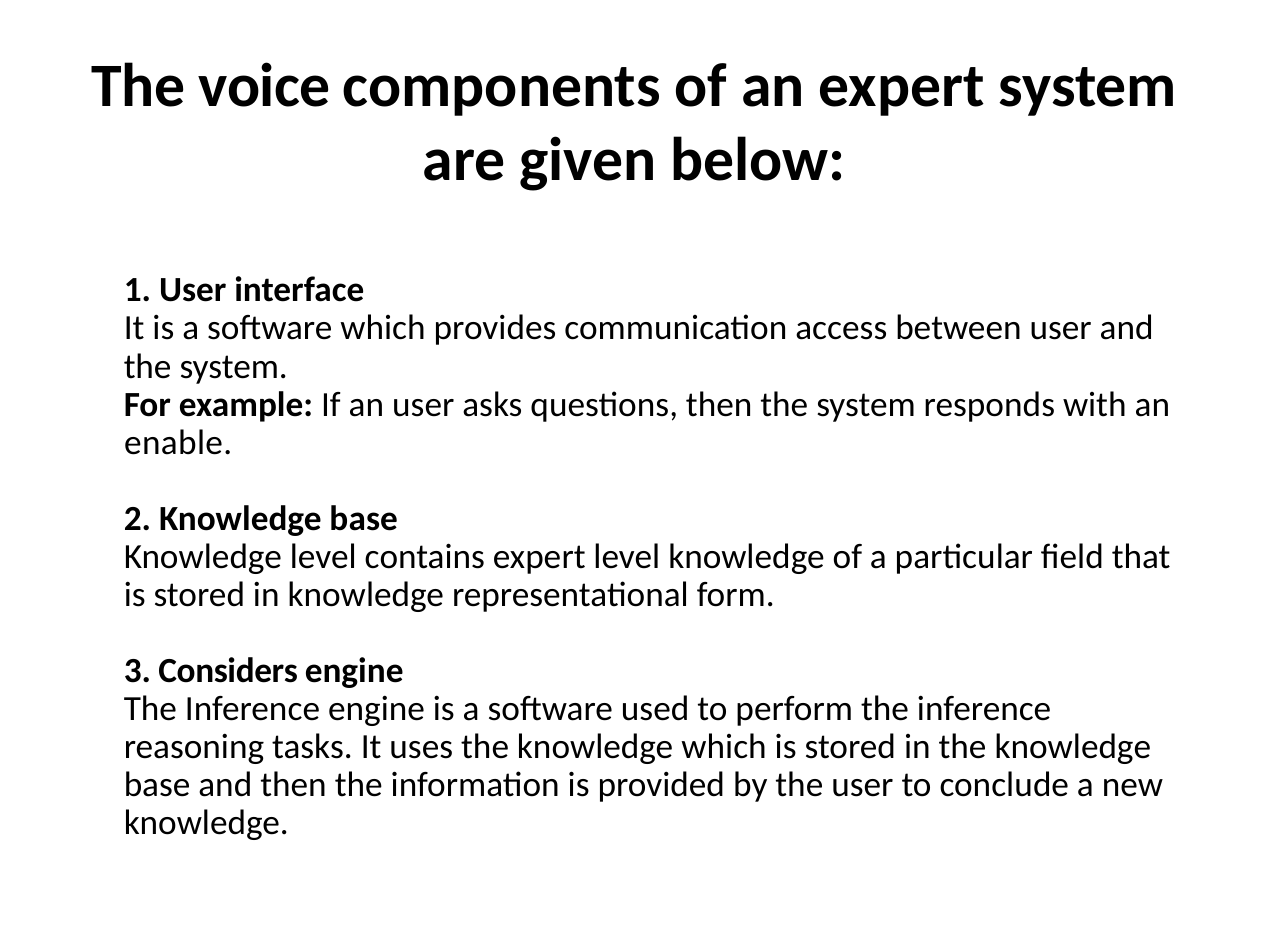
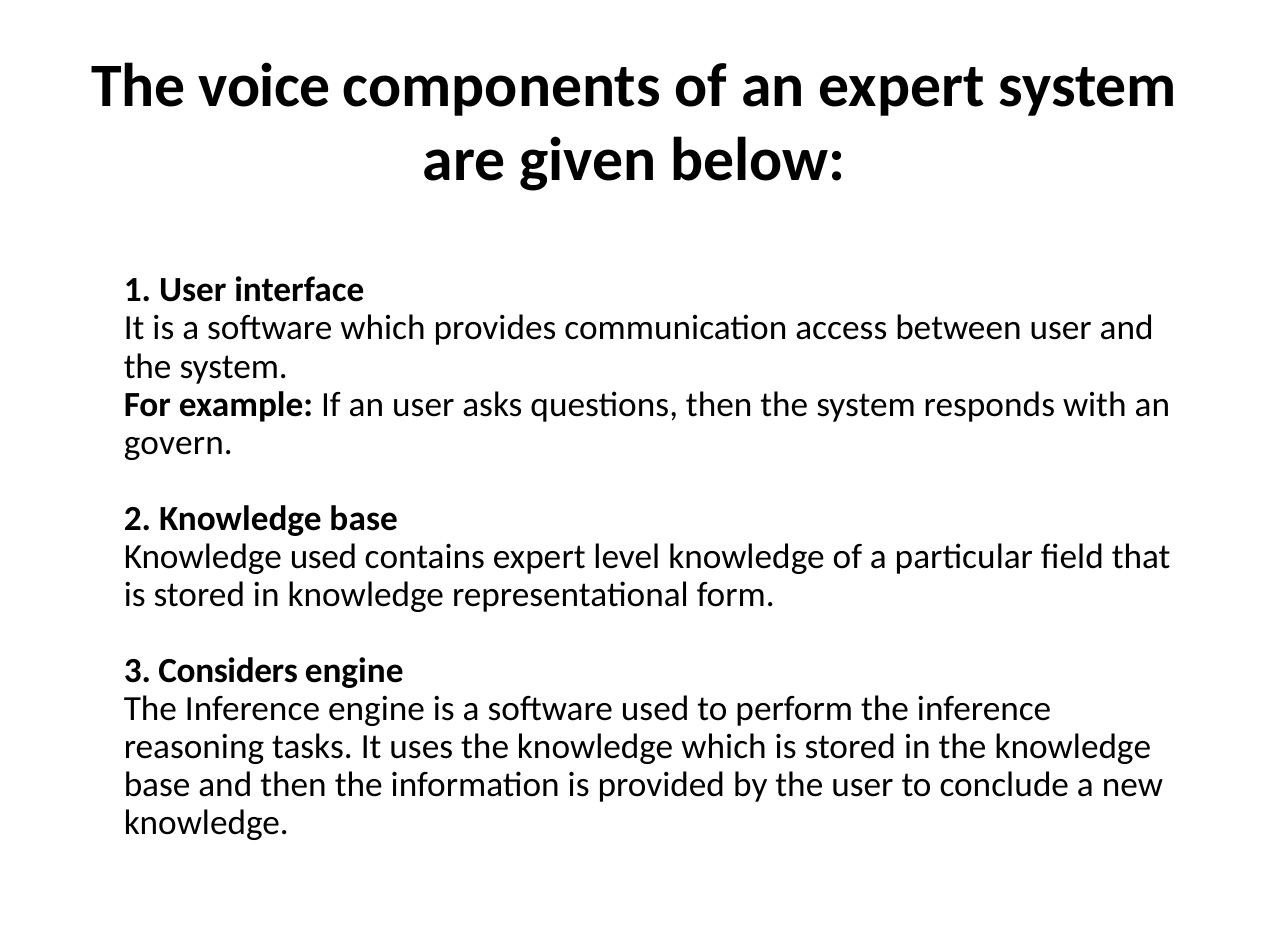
enable: enable -> govern (178, 442)
Knowledge level: level -> used (323, 557)
